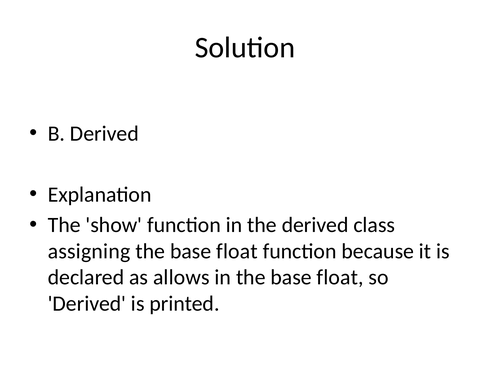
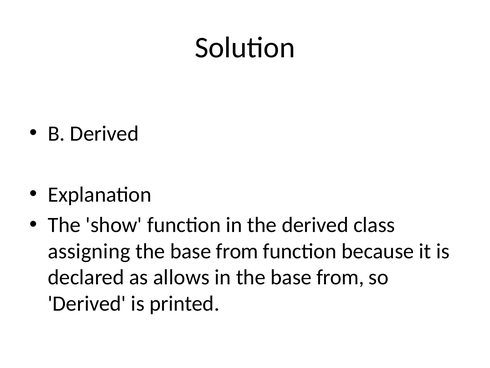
float: float -> from (237, 251)
in the base float: float -> from (340, 277)
